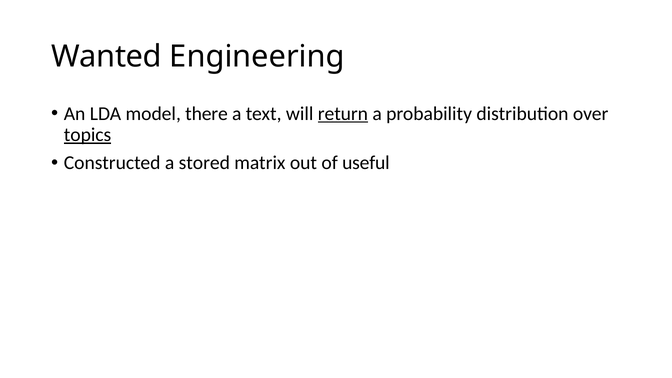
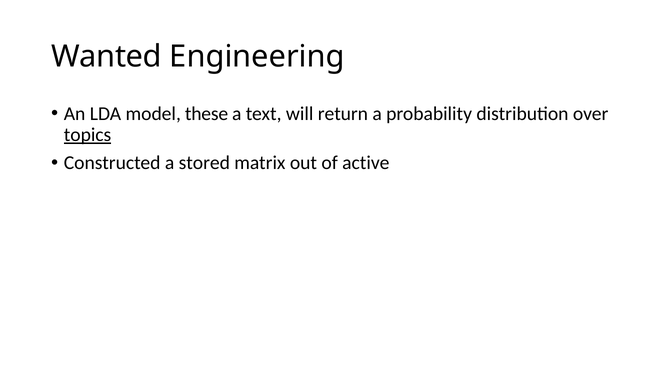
there: there -> these (207, 114)
return underline: present -> none (343, 114)
useful: useful -> active (366, 163)
